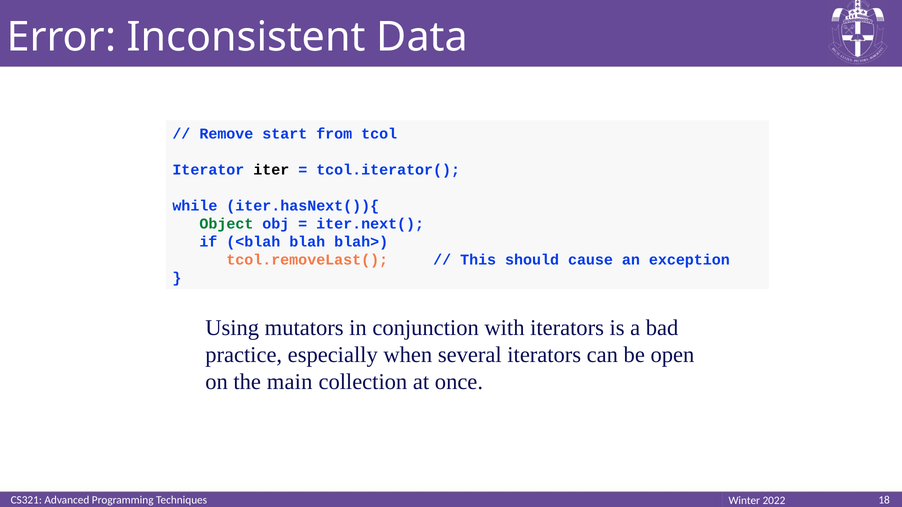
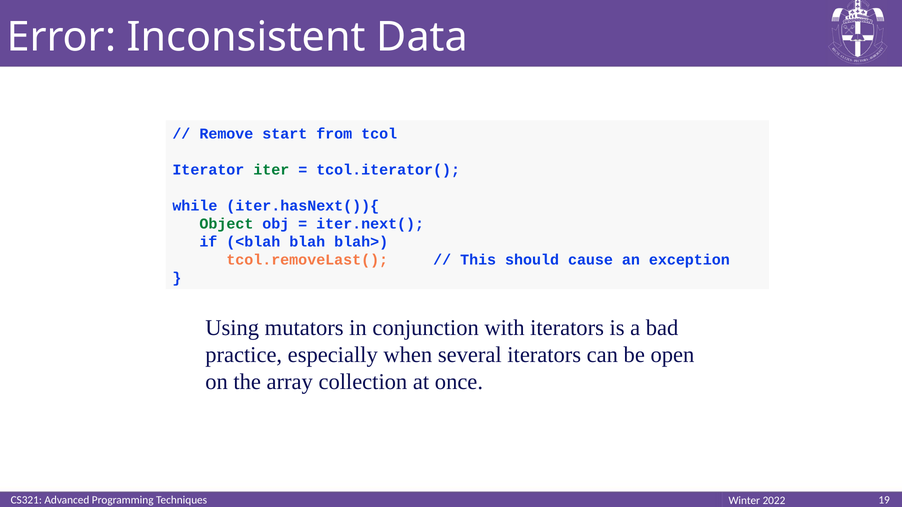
iter colour: black -> green (271, 170)
main: main -> array (290, 382)
18: 18 -> 19 (884, 501)
